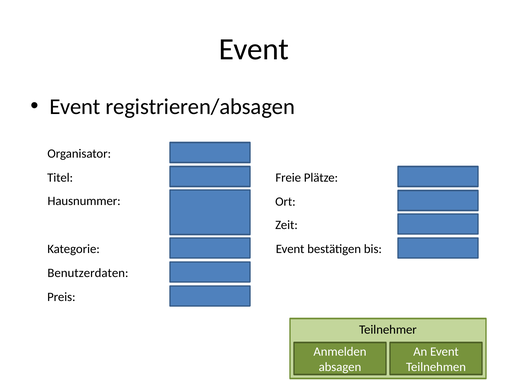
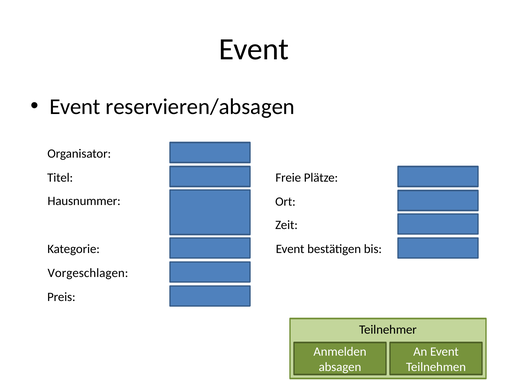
registrieren/absagen: registrieren/absagen -> reservieren/absagen (200, 107)
Benutzerdaten: Benutzerdaten -> Vorgeschlagen (88, 273)
